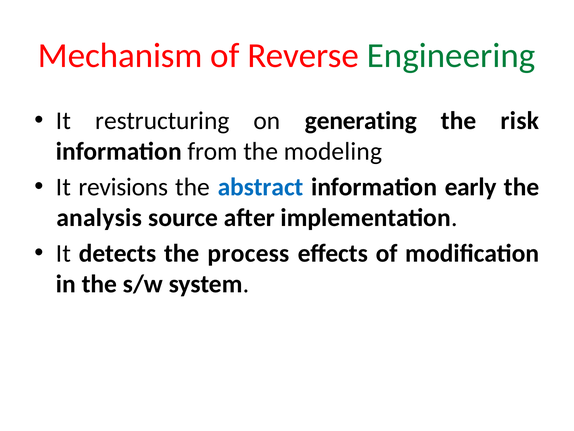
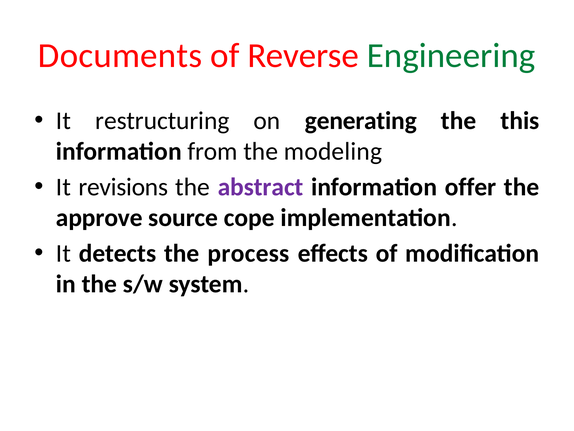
Mechanism: Mechanism -> Documents (120, 56)
risk: risk -> this (520, 120)
abstract colour: blue -> purple (261, 187)
early: early -> offer (470, 187)
analysis: analysis -> approve (99, 217)
after: after -> cope (249, 217)
